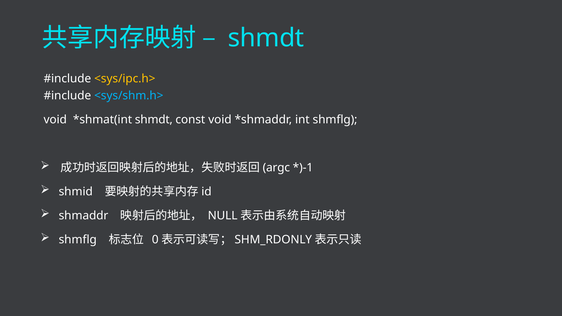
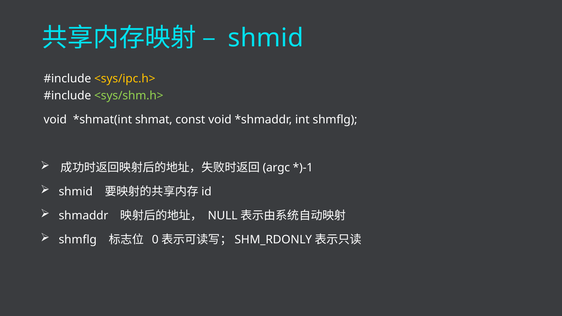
shmdt: shmdt -> shmid (266, 38)
<sys/shm.h> colour: light blue -> light green (129, 96)
shmdt: shmdt -> shmat (154, 120)
